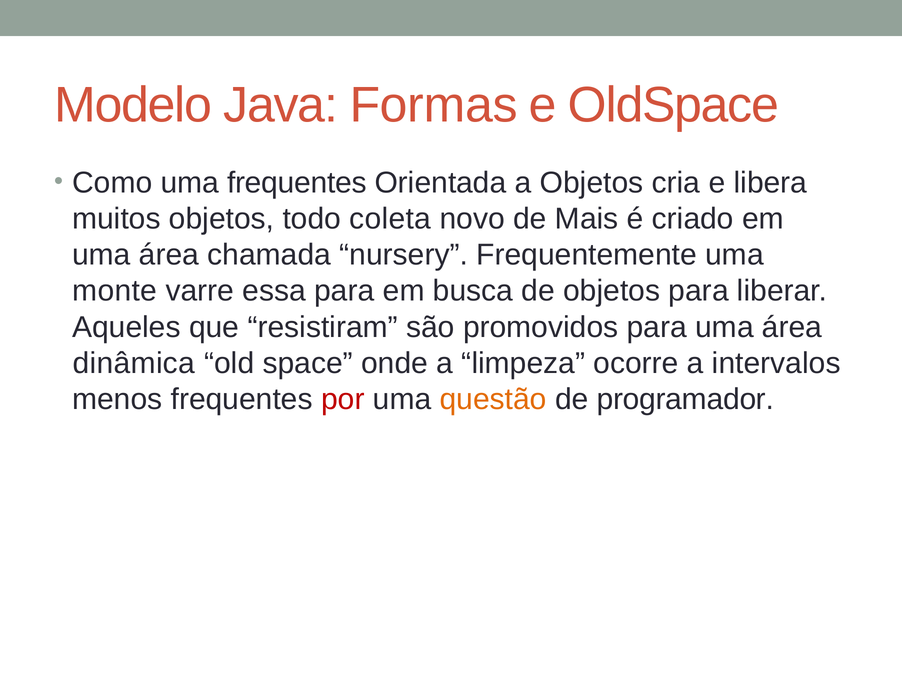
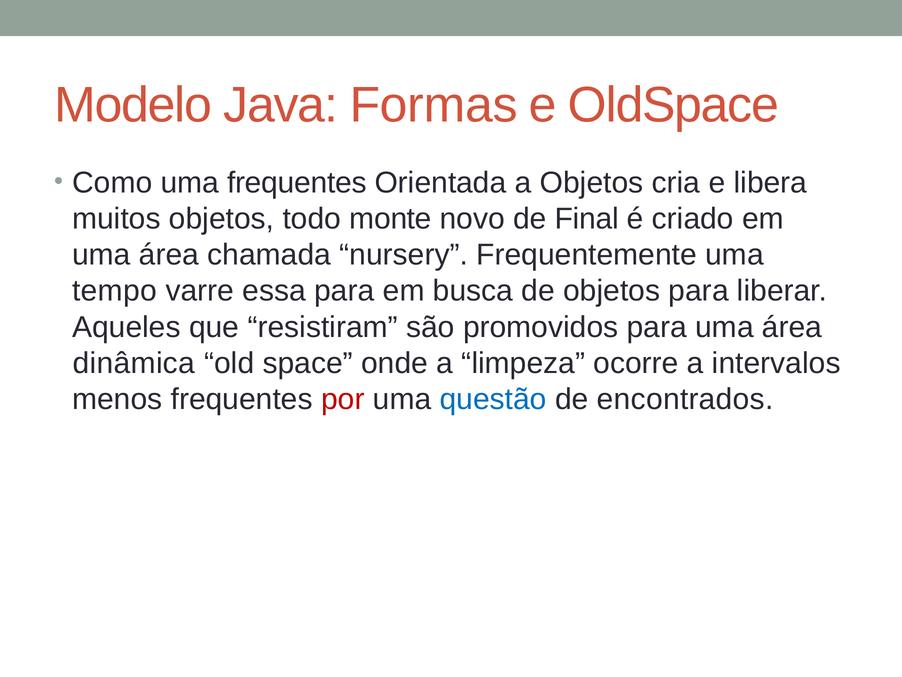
coleta: coleta -> monte (391, 219)
Mais: Mais -> Final (587, 219)
monte: monte -> tempo (115, 291)
questão colour: orange -> blue (493, 399)
programador: programador -> encontrados (685, 399)
